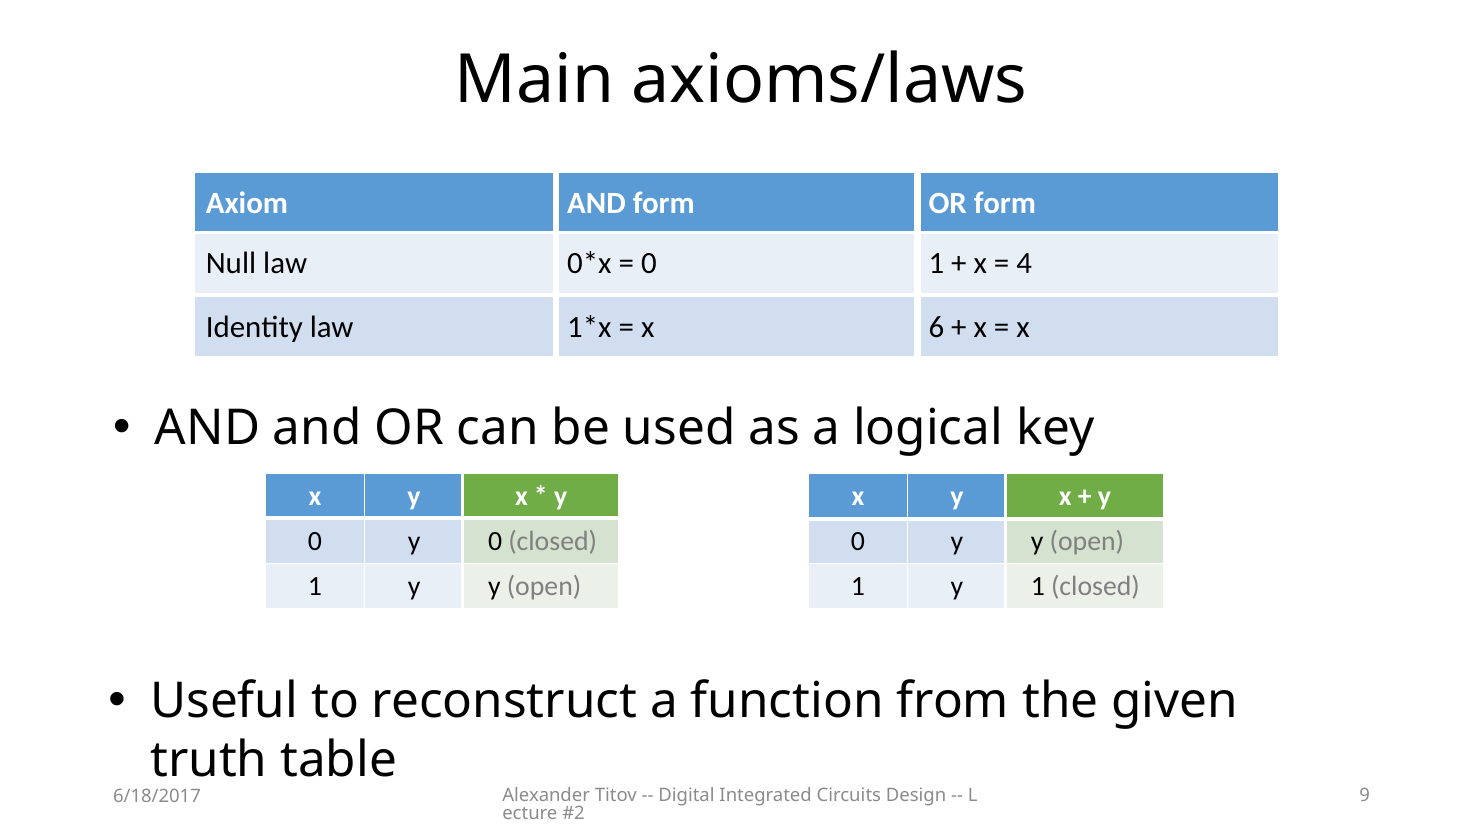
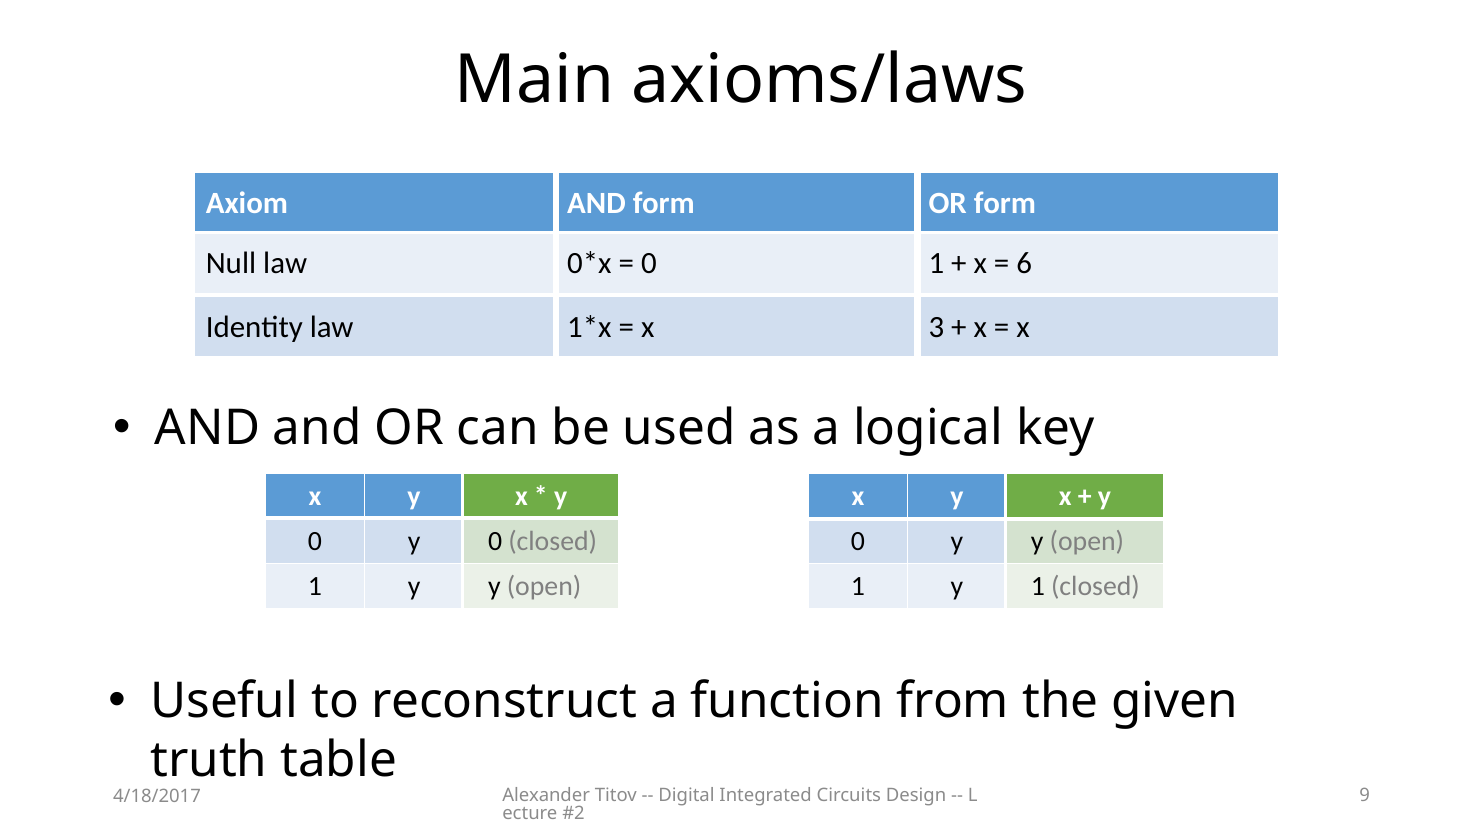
4: 4 -> 6 (1024, 264)
6: 6 -> 3 (936, 327)
6/18/2017: 6/18/2017 -> 4/18/2017 (157, 797)
